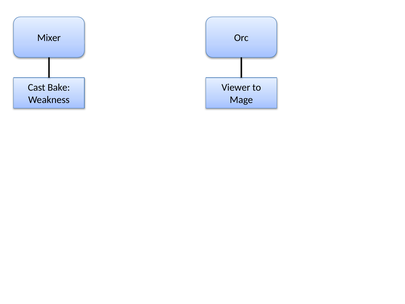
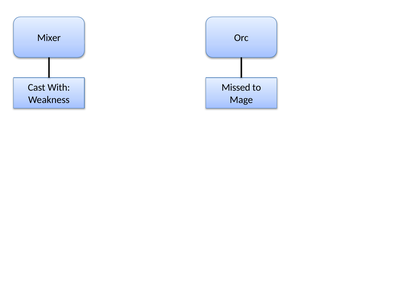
Bake: Bake -> With (59, 87)
Viewer: Viewer -> Missed (236, 87)
